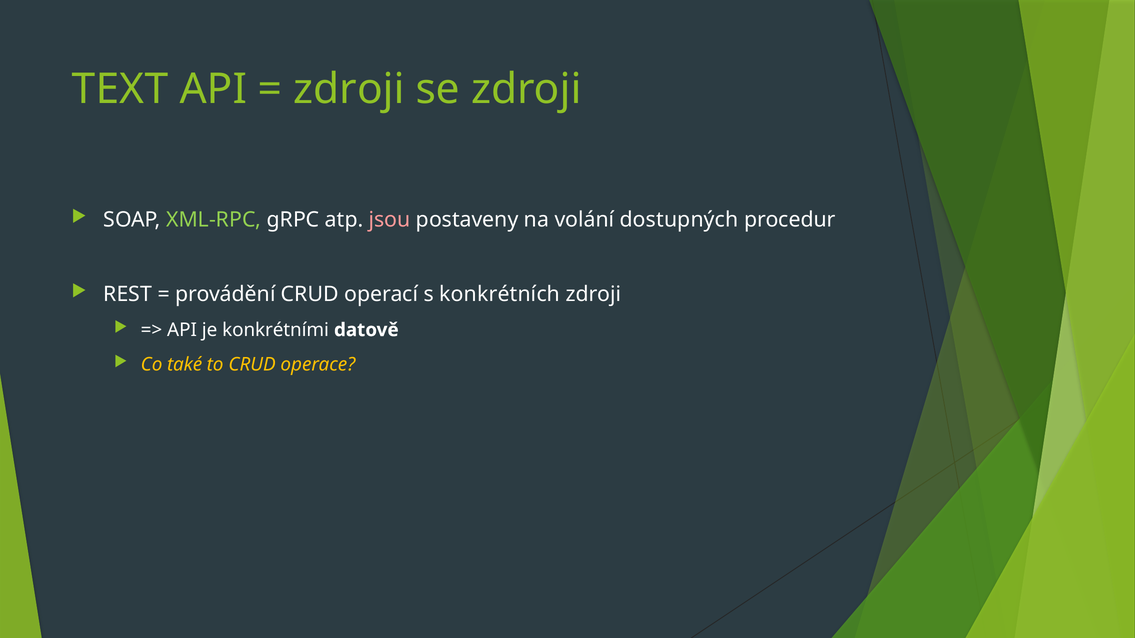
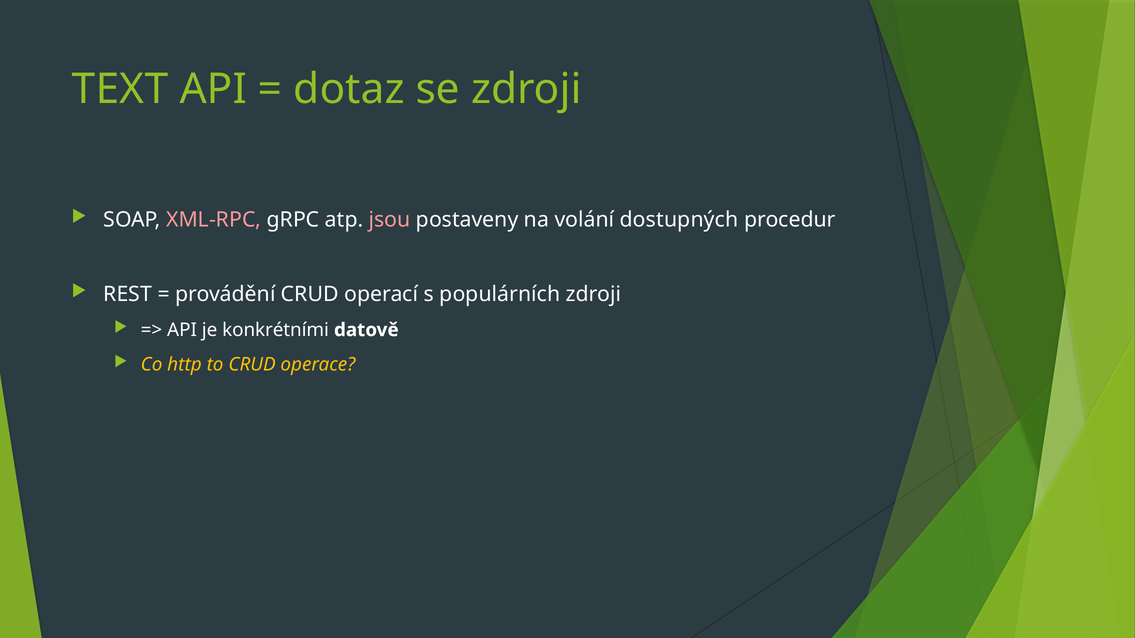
zdroji: zdroji -> dotaz (349, 90)
XML-RPC colour: light green -> pink (214, 220)
konkrétních: konkrétních -> populárních (500, 294)
také: také -> http (185, 365)
